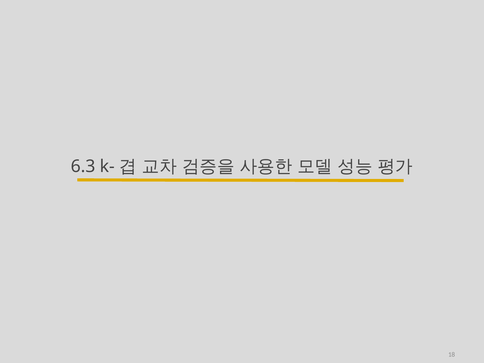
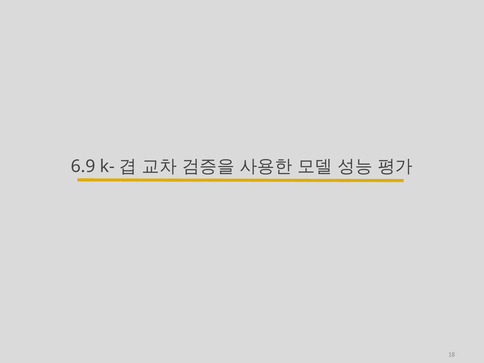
6.3: 6.3 -> 6.9 (83, 166)
